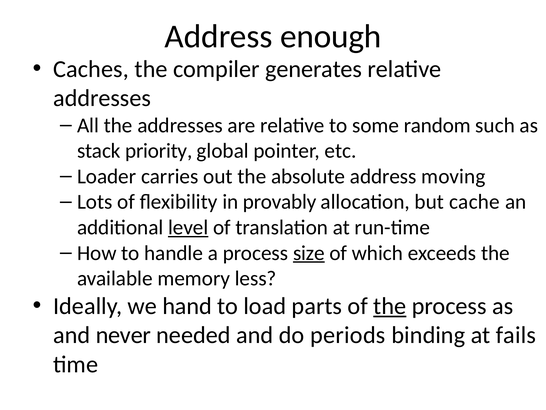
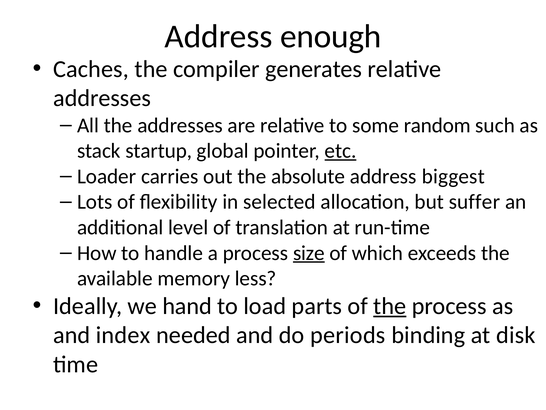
priority: priority -> startup (159, 151)
etc underline: none -> present (341, 151)
moving: moving -> biggest (453, 176)
provably: provably -> selected (279, 202)
cache: cache -> suffer (474, 202)
level underline: present -> none (188, 227)
never: never -> index (123, 335)
fails: fails -> disk (516, 335)
